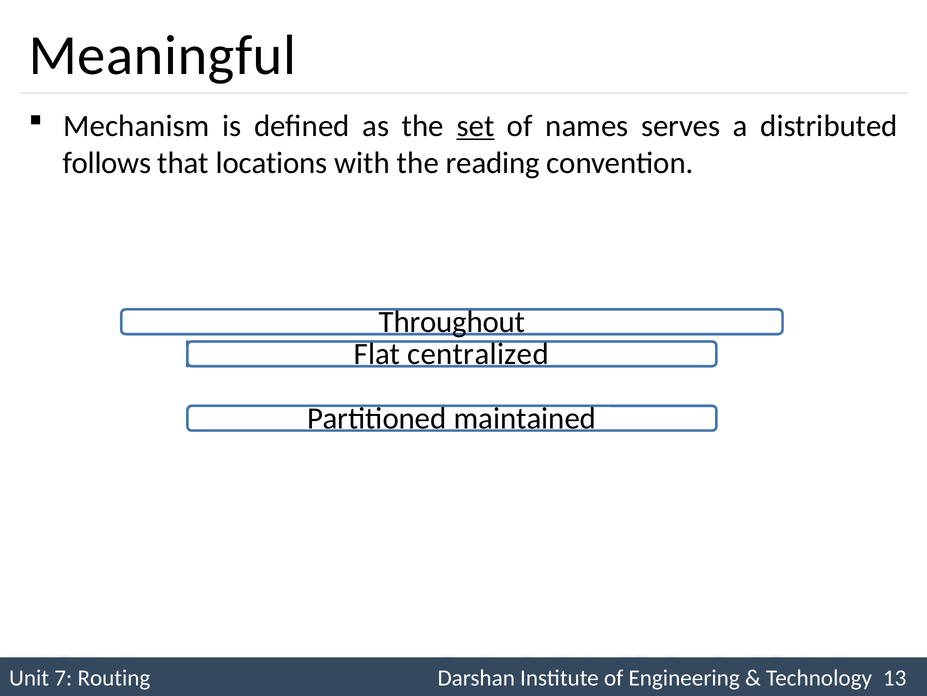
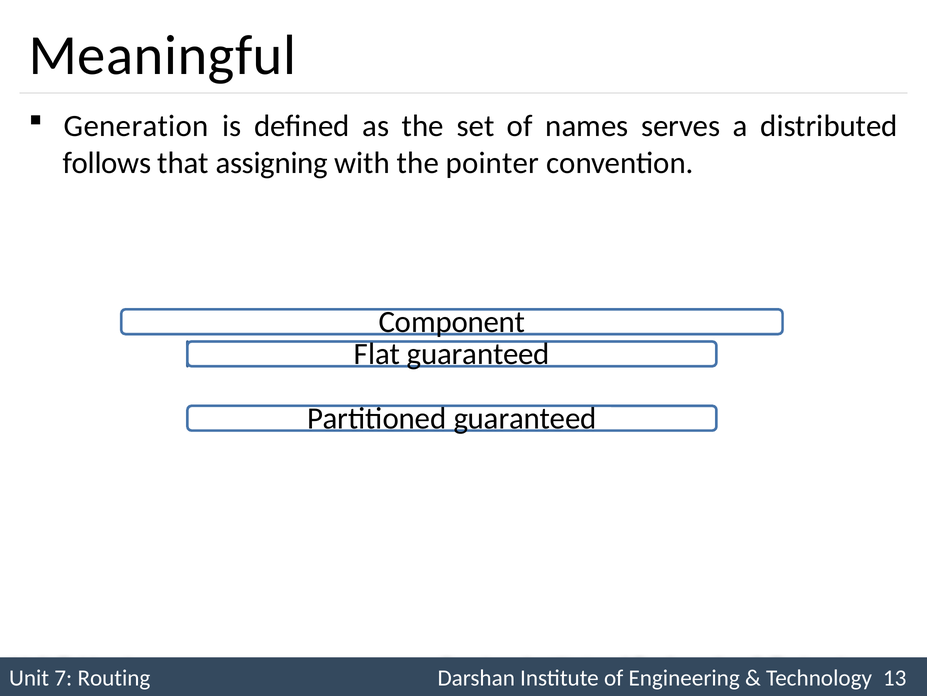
Mechanism: Mechanism -> Generation (136, 126)
set underline: present -> none (475, 126)
locations: locations -> assigning (272, 163)
reading: reading -> pointer (493, 163)
Throughout: Throughout -> Component (452, 322)
centralized: centralized -> guaranteed (478, 354)
maintained: maintained -> guaranteed (525, 418)
